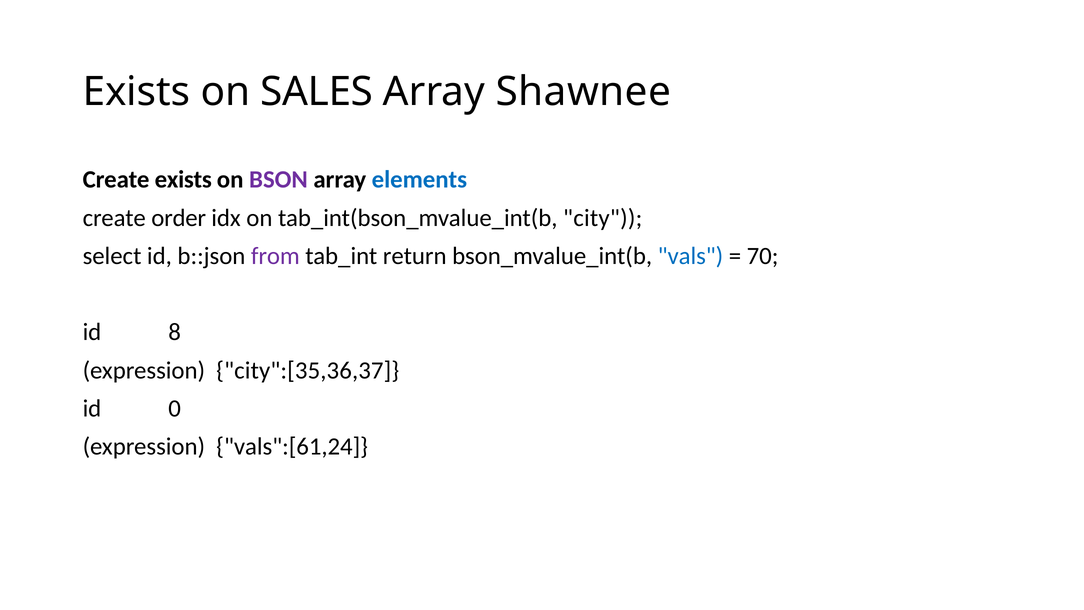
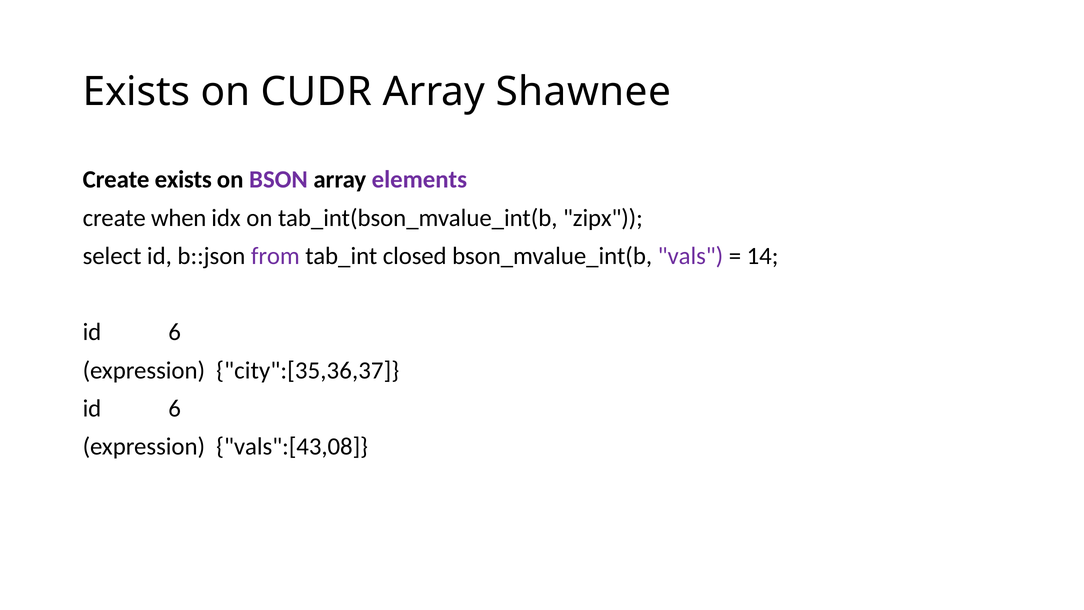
SALES: SALES -> CUDR (316, 92)
elements colour: blue -> purple (419, 180)
order: order -> when (179, 218)
city: city -> zipx (603, 218)
return: return -> closed (415, 256)
vals colour: blue -> purple (690, 256)
70: 70 -> 14 (763, 256)
8: 8 -> 6 (175, 332)
0: 0 -> 6 (175, 408)
vals":[61,24: vals":[61,24 -> vals":[43,08 (292, 446)
